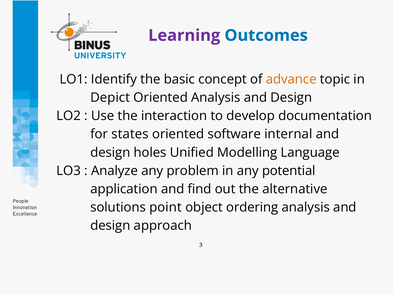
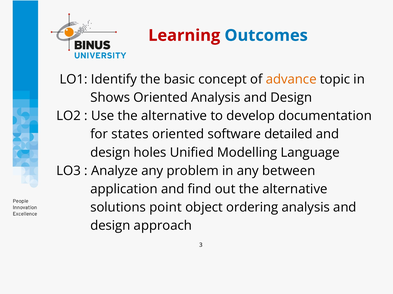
Learning colour: purple -> red (184, 36)
Depict: Depict -> Shows (110, 98)
Use the interaction: interaction -> alternative (174, 116)
internal: internal -> detailed (288, 135)
potential: potential -> between (289, 171)
